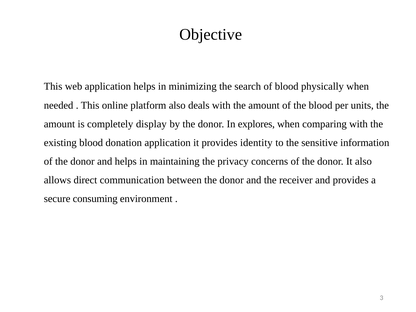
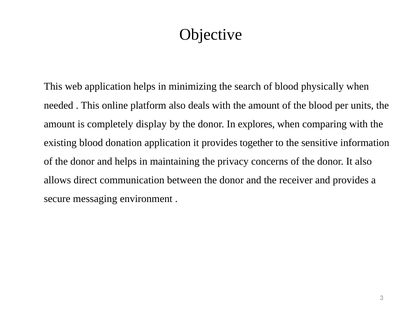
identity: identity -> together (256, 143)
consuming: consuming -> messaging (95, 199)
